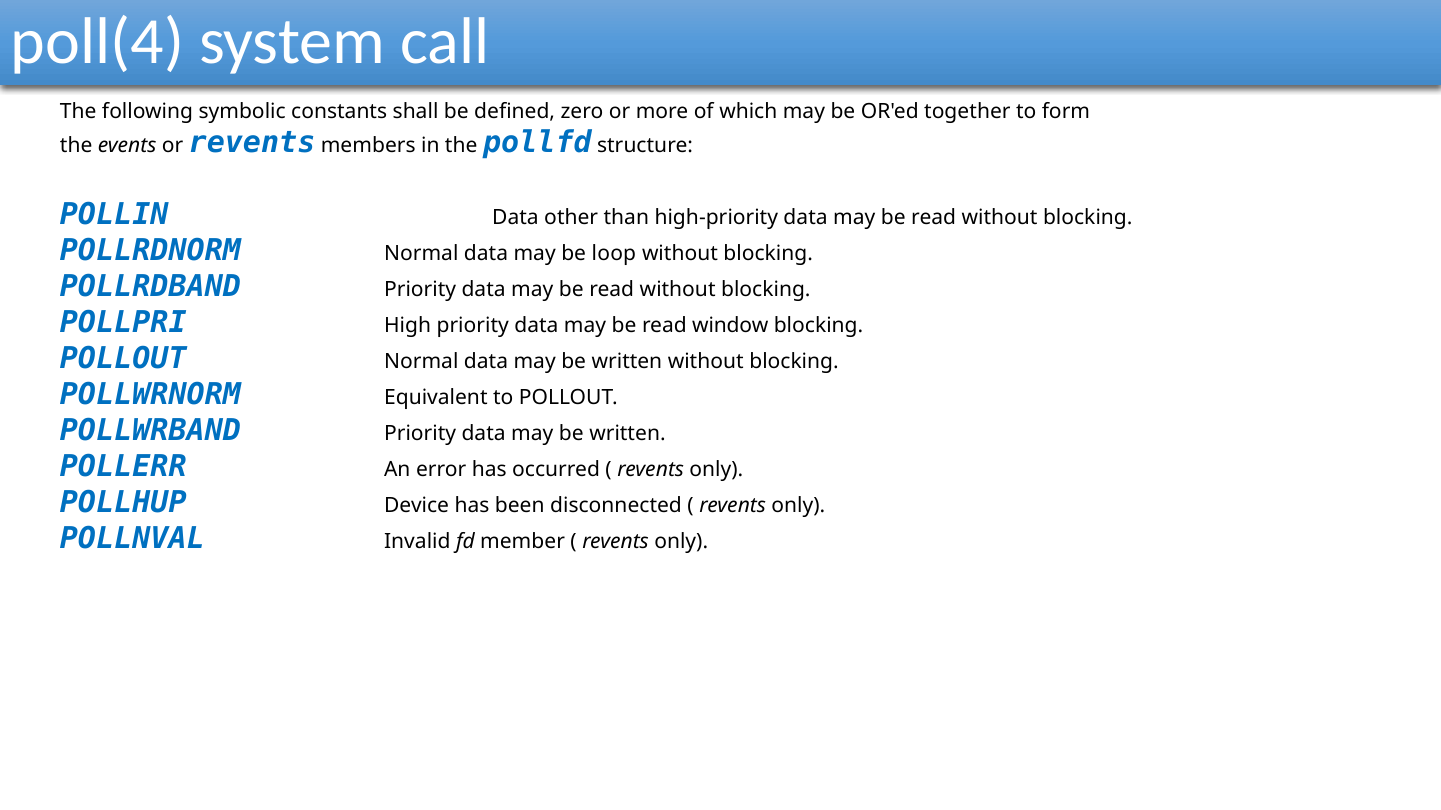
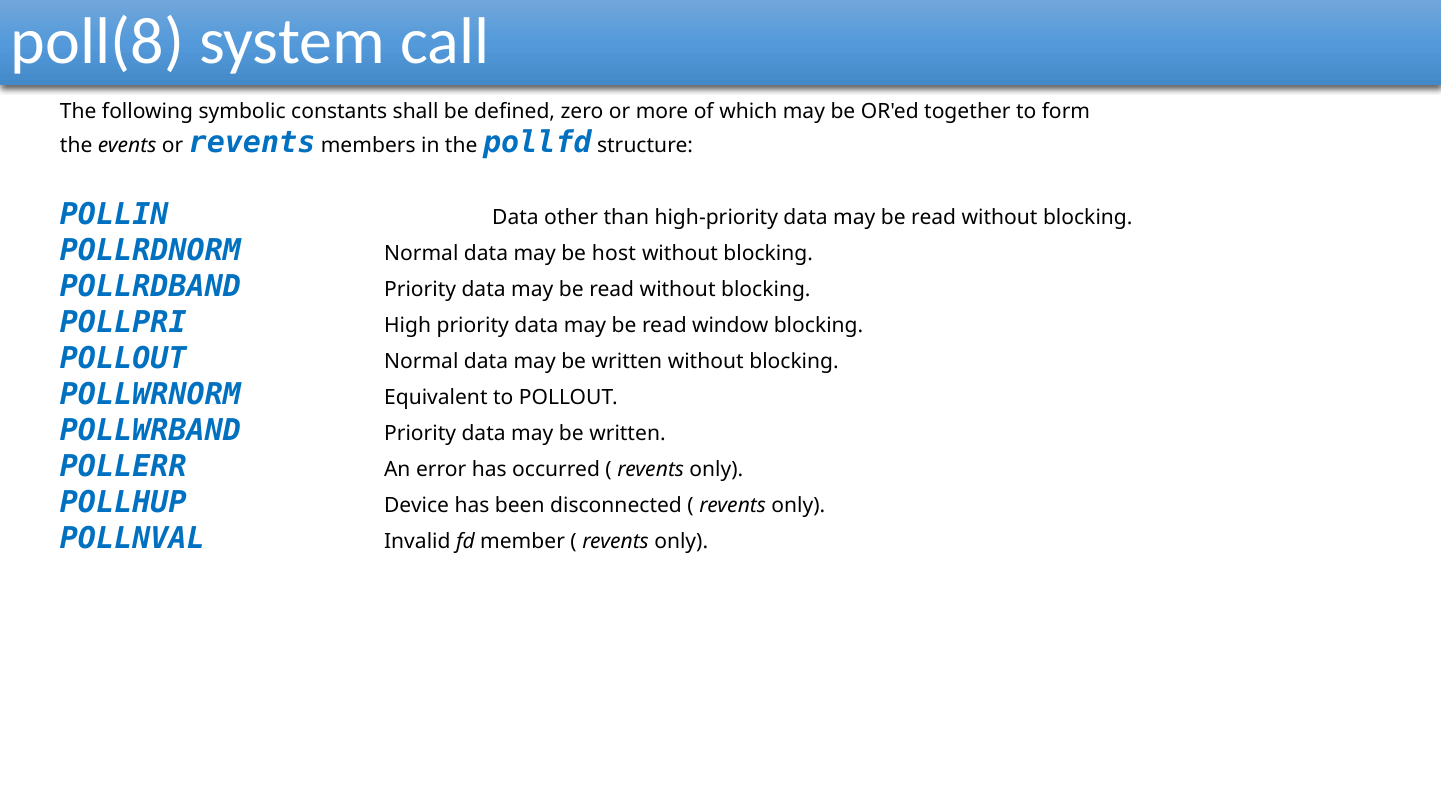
poll(4: poll(4 -> poll(8 (97, 42)
loop: loop -> host (614, 254)
